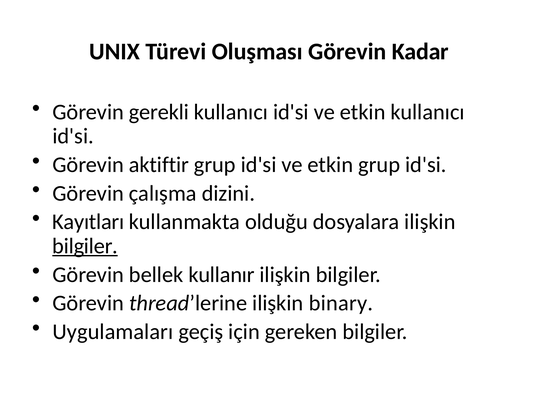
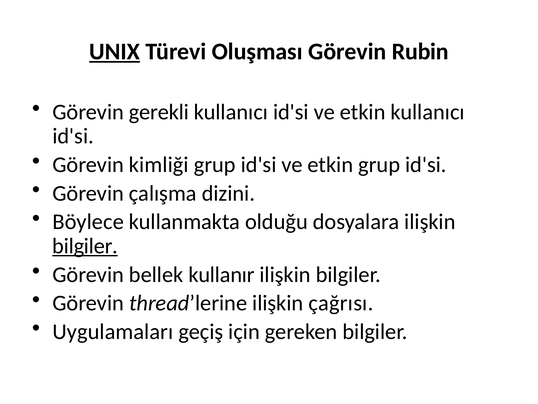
UNIX underline: none -> present (115, 51)
Kadar: Kadar -> Rubin (420, 51)
aktiftir: aktiftir -> kimliği (159, 165)
Kayıtları: Kayıtları -> Böylece (88, 222)
binary: binary -> çağrısı (341, 303)
